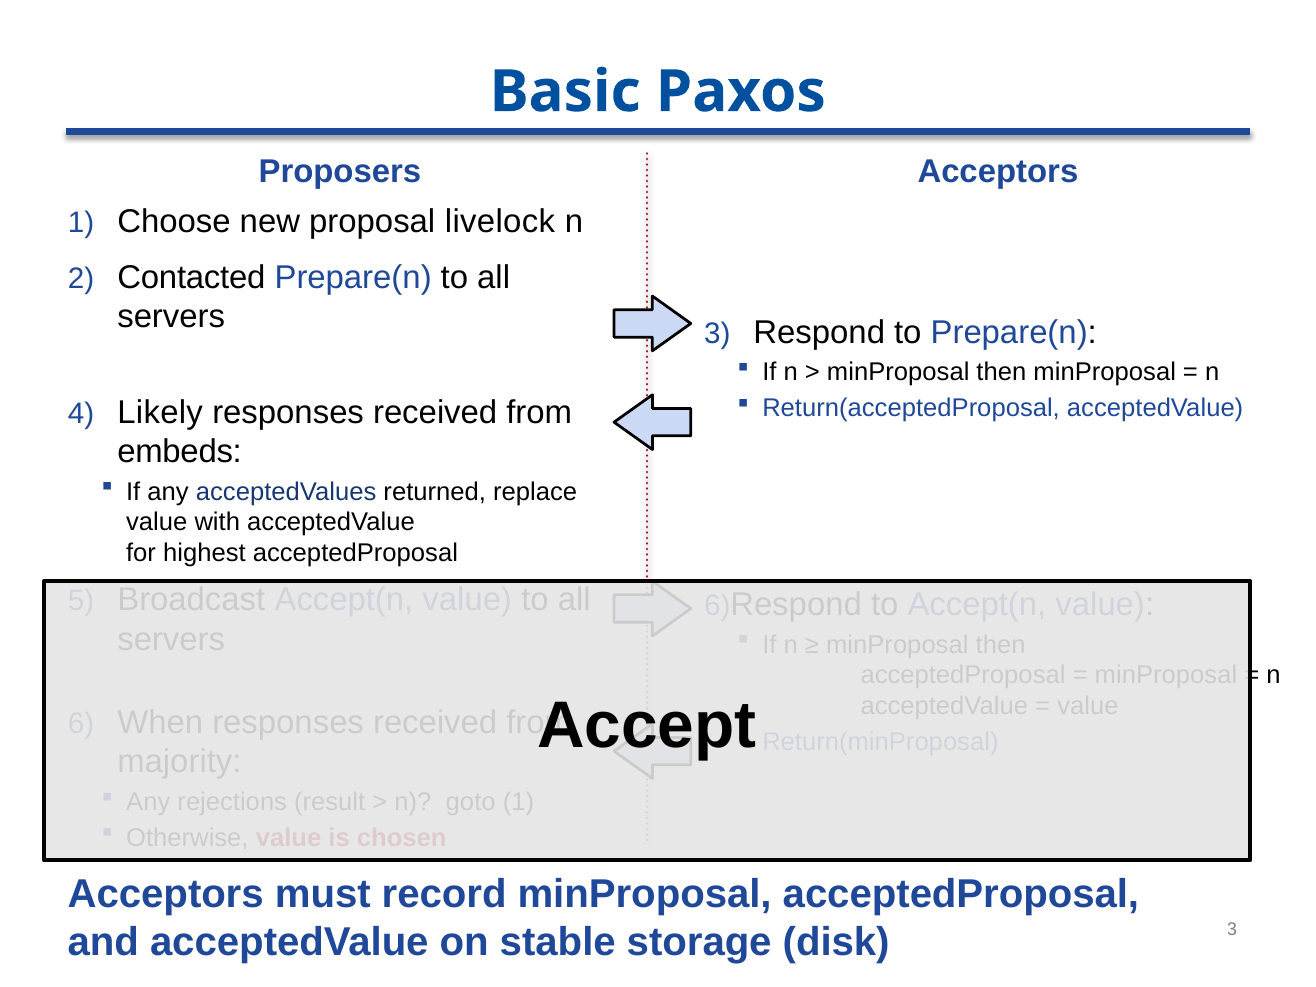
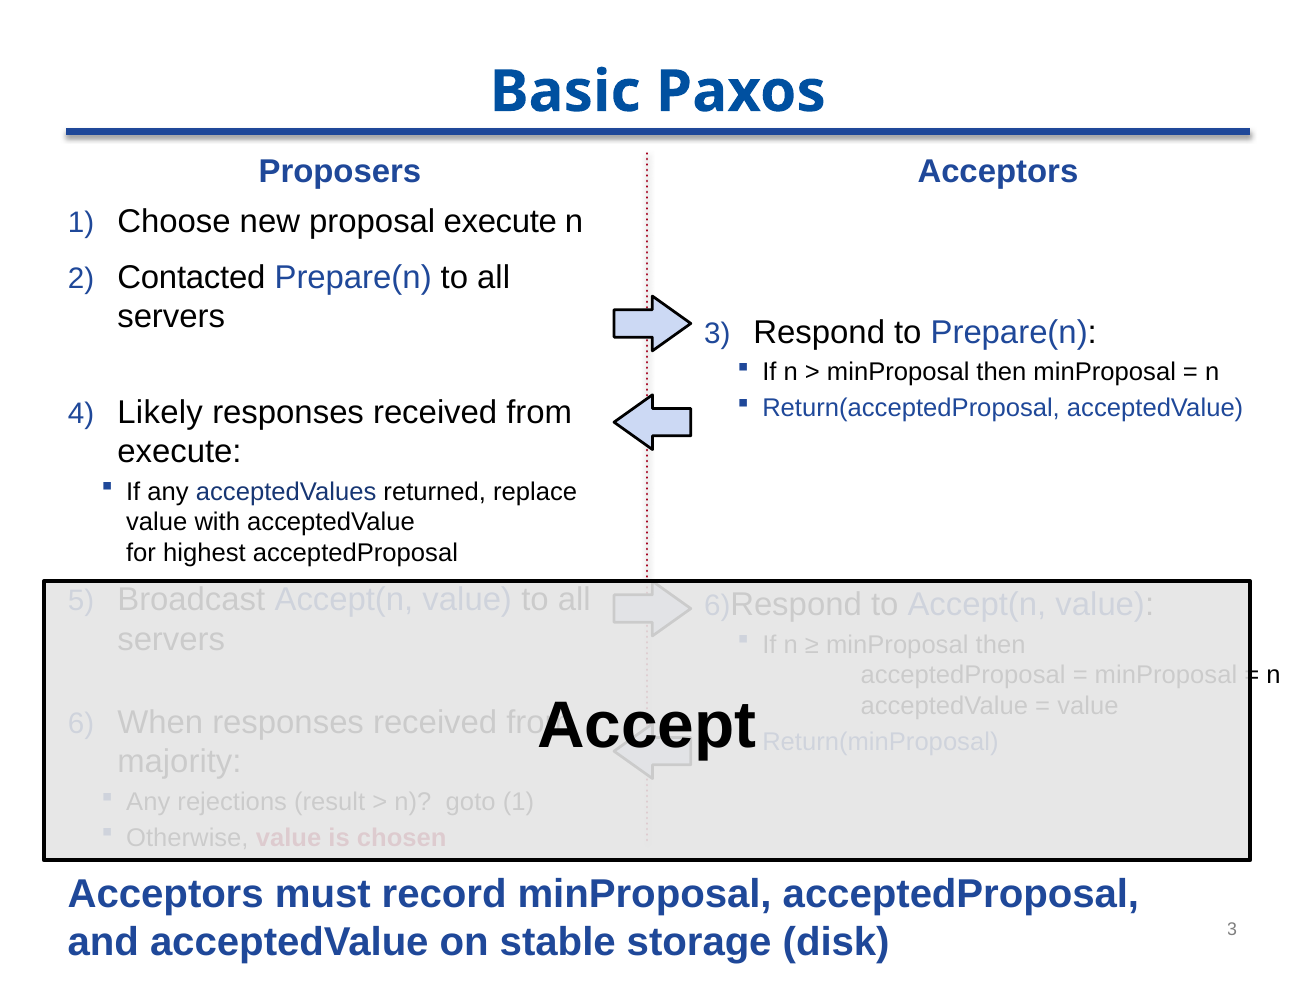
proposal livelock: livelock -> execute (500, 222)
embeds: embeds -> execute (179, 452)
